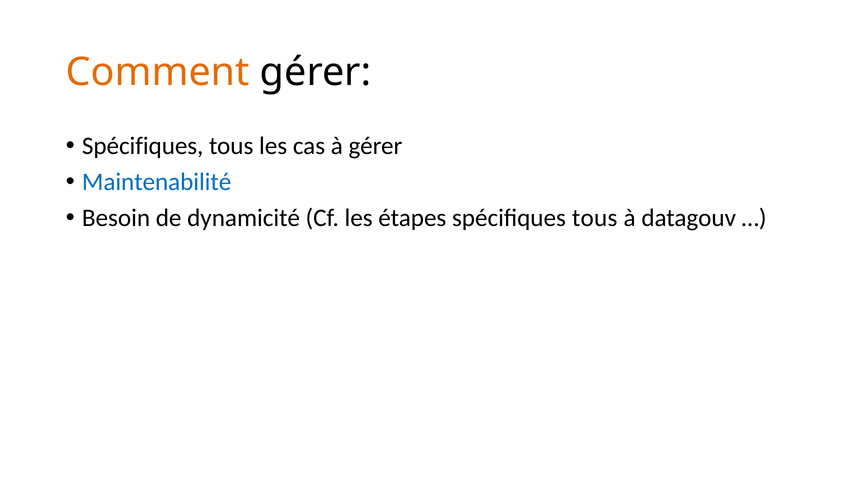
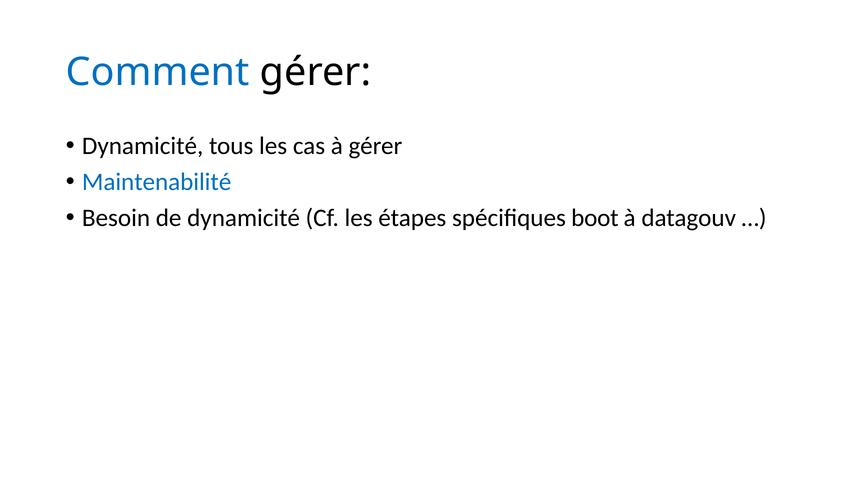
Comment colour: orange -> blue (158, 72)
Spécifiques: Spécifiques -> Dynamicité (143, 146)
étapes spécifiques tous: tous -> boot (595, 218)
